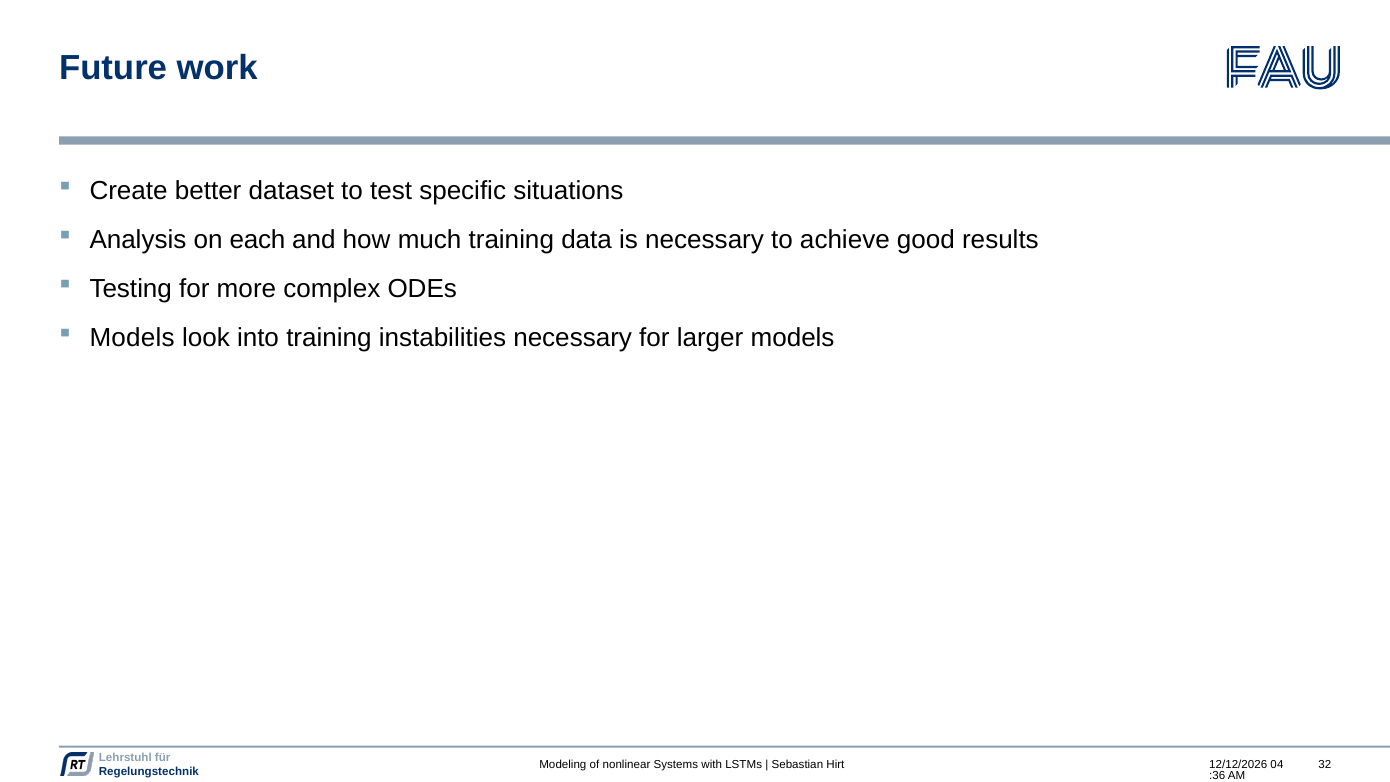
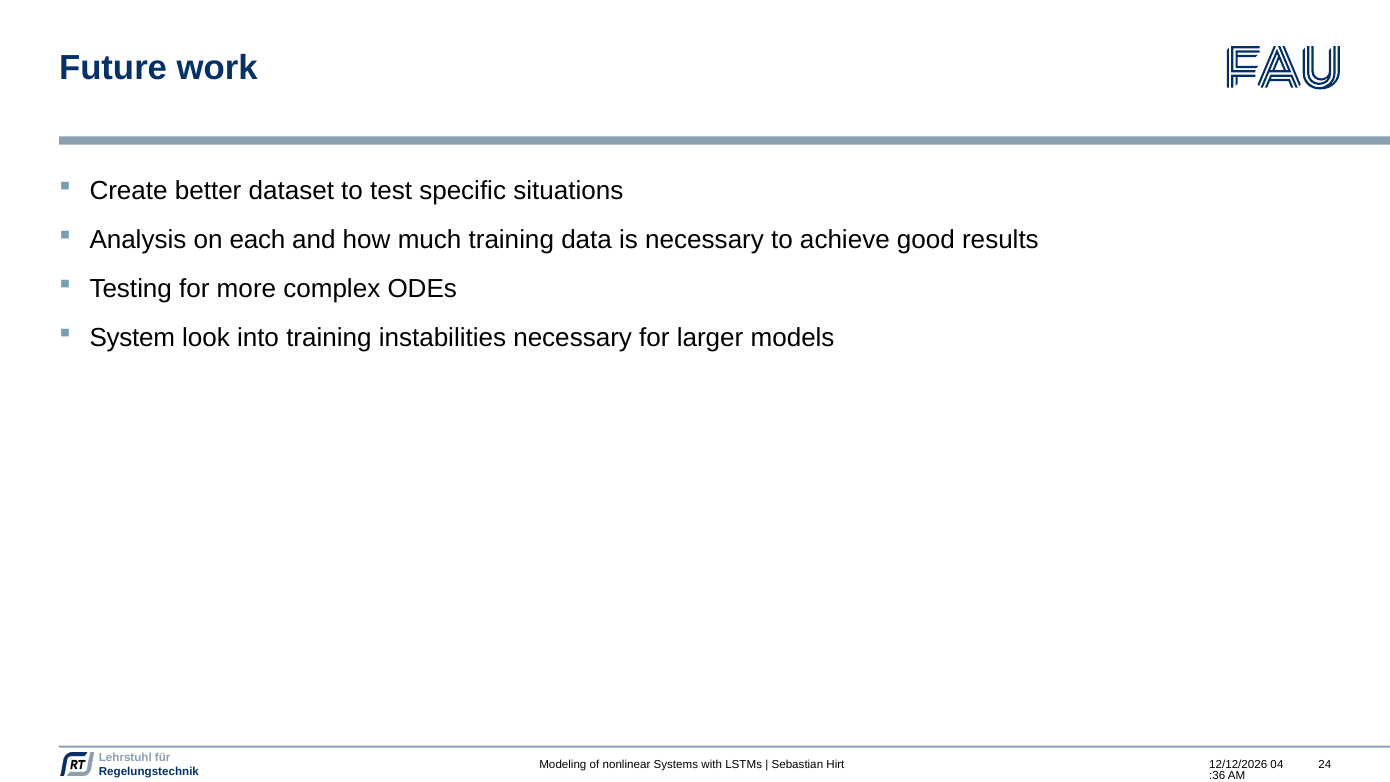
Models: Models -> System (132, 338)
32: 32 -> 24 (1325, 764)
